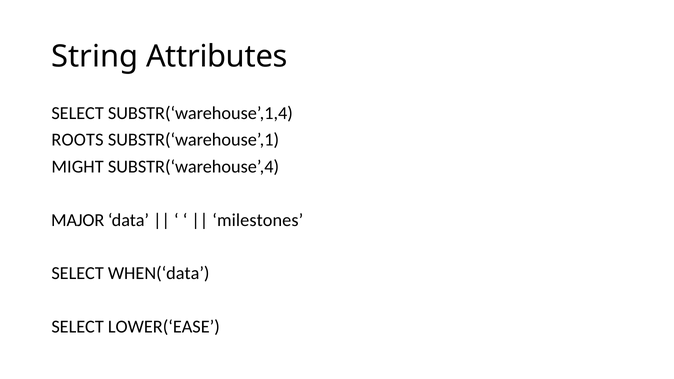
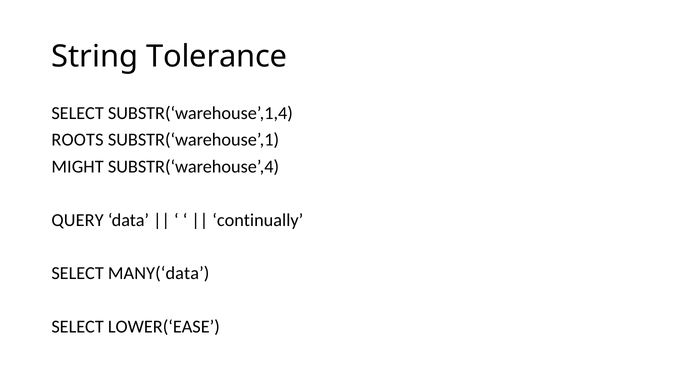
Attributes: Attributes -> Tolerance (217, 57)
MAJOR: MAJOR -> QUERY (78, 220)
milestones: milestones -> continually (258, 220)
WHEN(‘data: WHEN(‘data -> MANY(‘data (159, 274)
